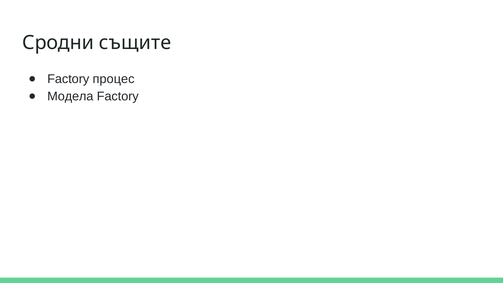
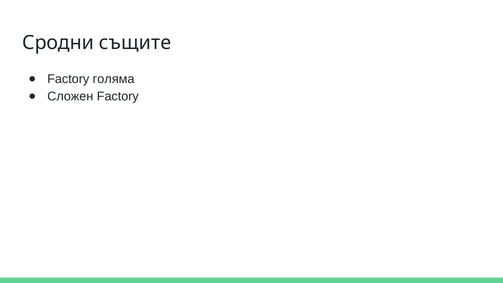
процес: процес -> голяма (114, 79)
Модела: Модела -> Сложен (70, 96)
